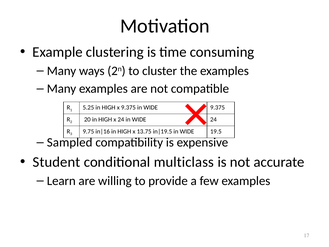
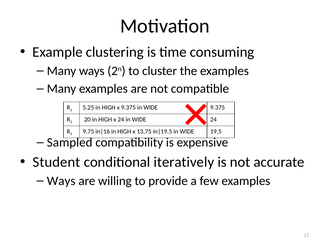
multiclass: multiclass -> iteratively (184, 162)
Learn: Learn -> Ways (61, 181)
